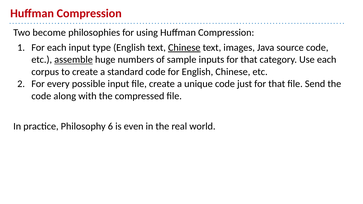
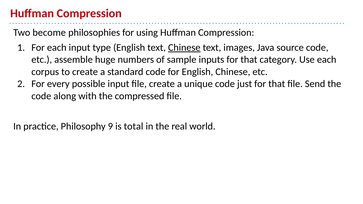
assemble underline: present -> none (74, 60)
6: 6 -> 9 (110, 126)
even: even -> total (134, 126)
